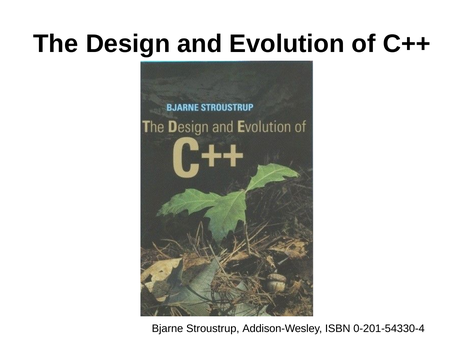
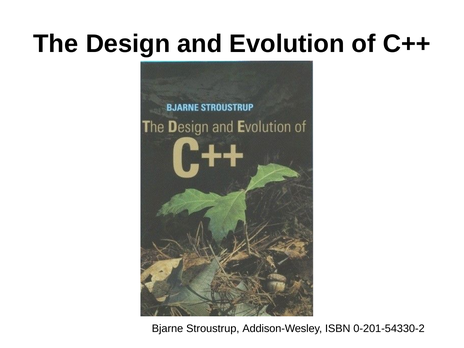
0-201-54330-4: 0-201-54330-4 -> 0-201-54330-2 (389, 329)
